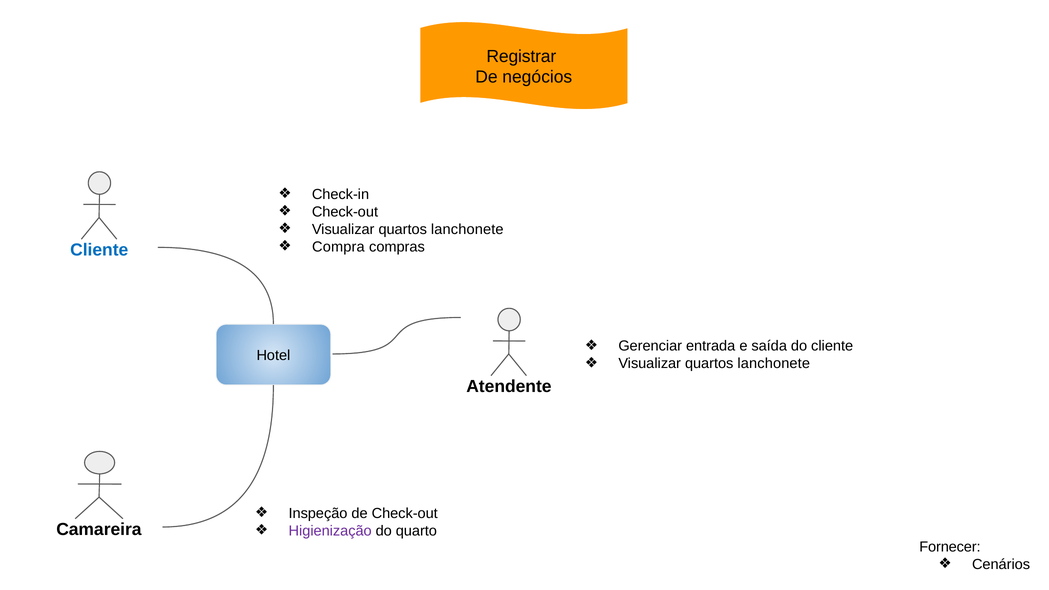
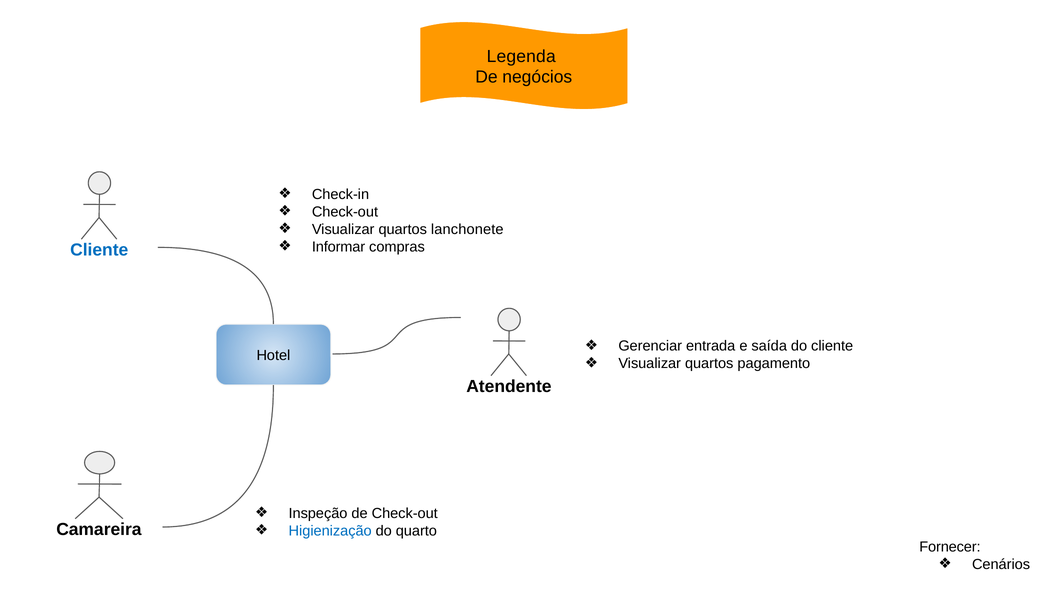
Registrar: Registrar -> Legenda (521, 56)
Compra: Compra -> Informar (339, 247)
lanchonete: lanchonete -> pagamento (774, 364)
Higienização colour: purple -> blue (330, 531)
